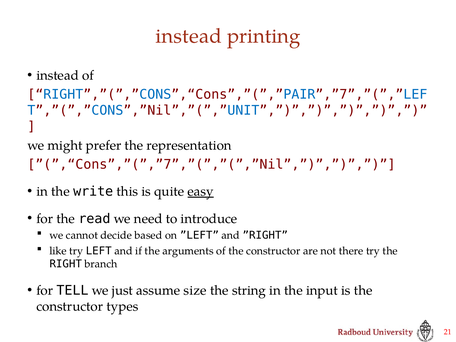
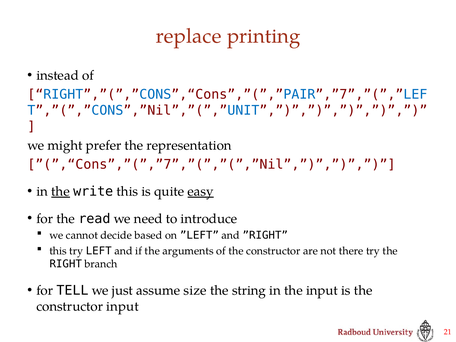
instead: instead -> replace (189, 36)
the underline: none -> present (61, 191)
like: like -> this (58, 251)
constructor types: types -> input (123, 306)
